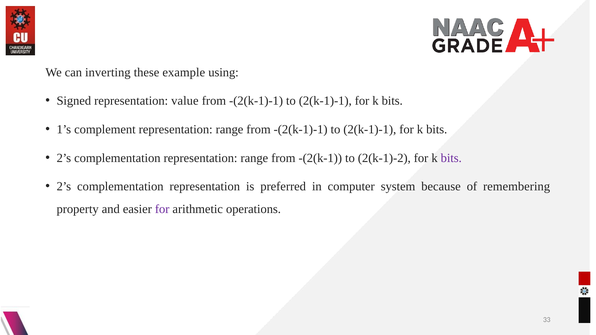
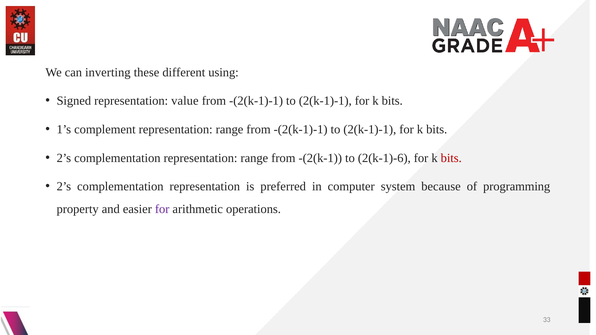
example: example -> different (184, 72)
2(k-1)-2: 2(k-1)-2 -> 2(k-1)-6 (384, 158)
bits colour: purple -> red (451, 158)
remembering: remembering -> programming (517, 187)
